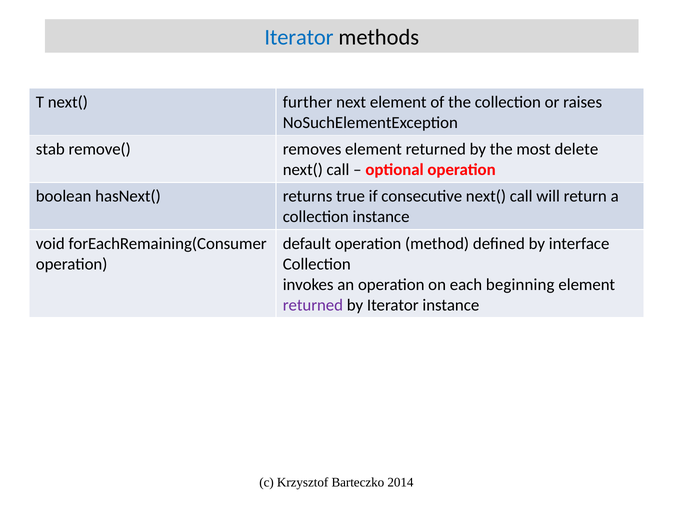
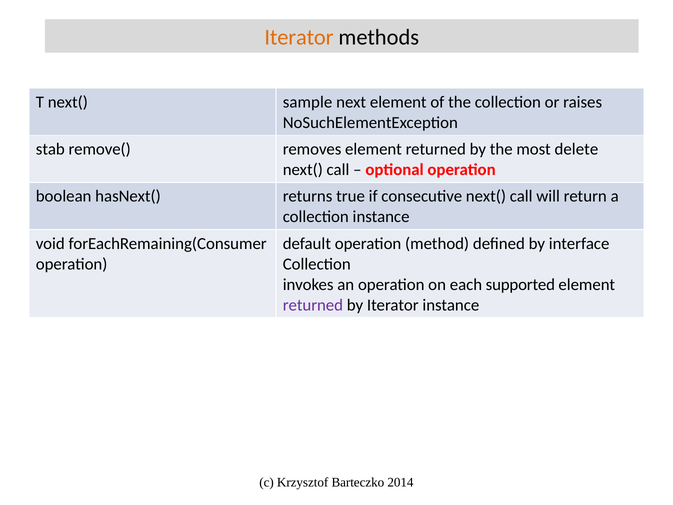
Iterator colour: blue -> orange (299, 38)
further: further -> sample (308, 102)
beginning: beginning -> supported (520, 284)
